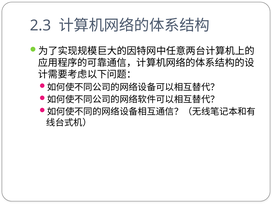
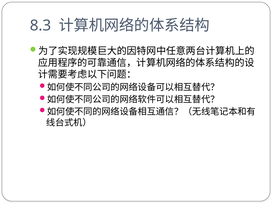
2.3: 2.3 -> 8.3 (41, 26)
